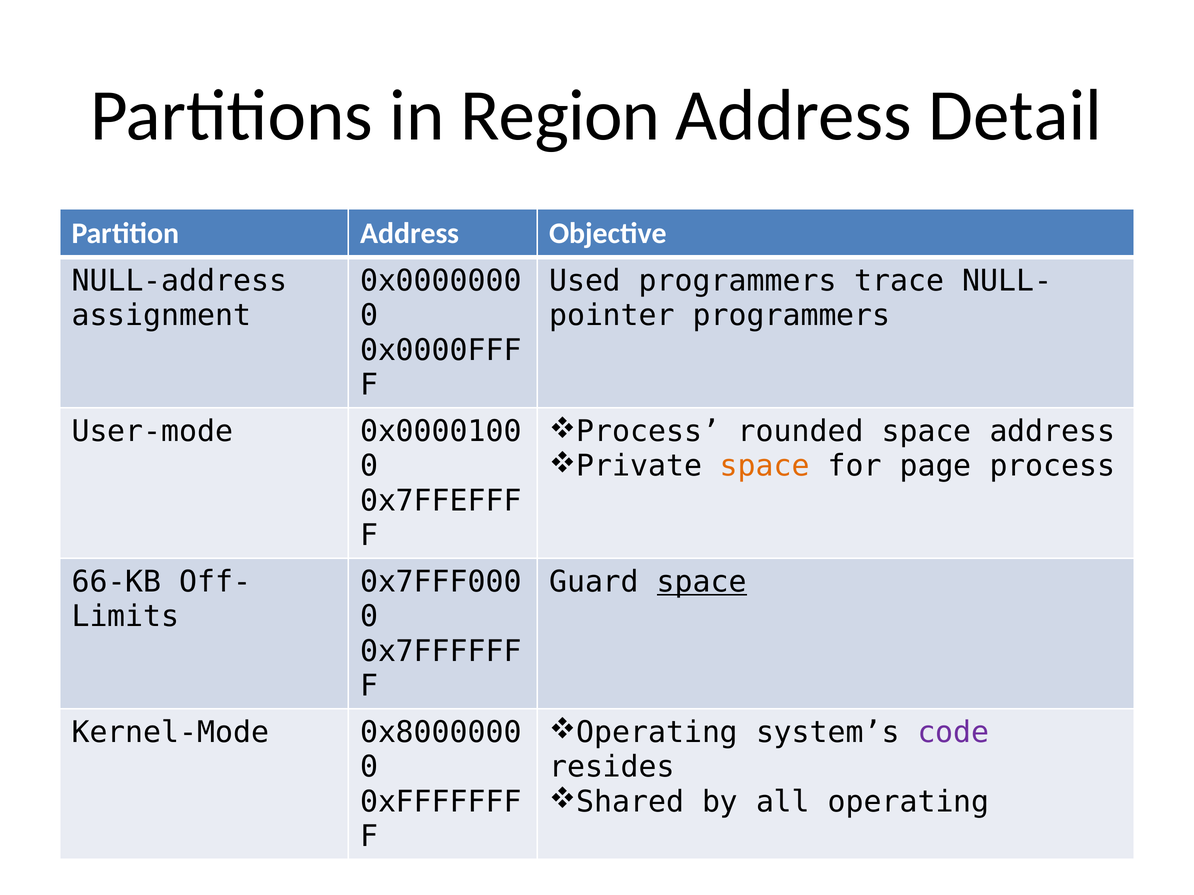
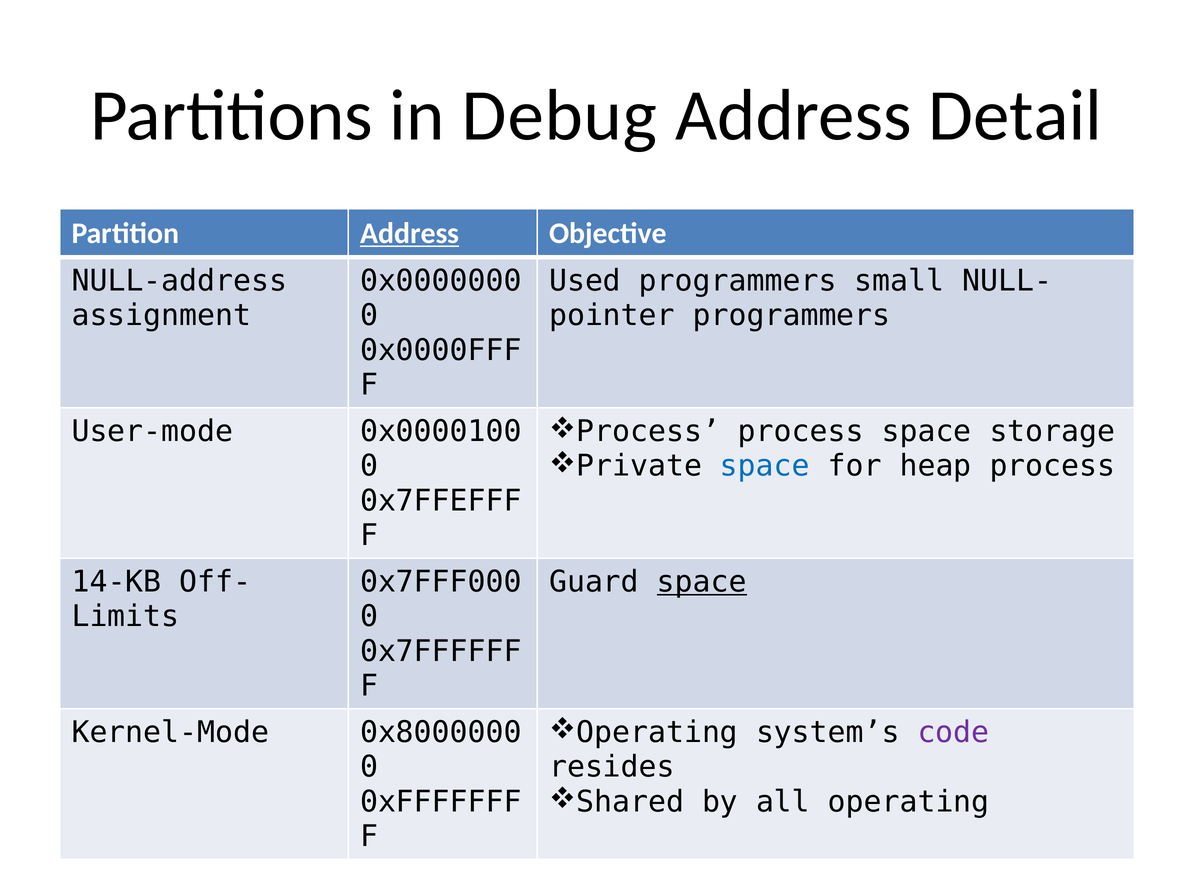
Region: Region -> Debug (559, 116)
Address underline: none -> present (410, 234)
trace: trace -> small (899, 281)
rounded: rounded -> process (801, 432)
space address: address -> storage (1052, 432)
space colour: orange -> blue (765, 466)
page: page -> heap (936, 466)
66-KB: 66-KB -> 14-KB (117, 582)
